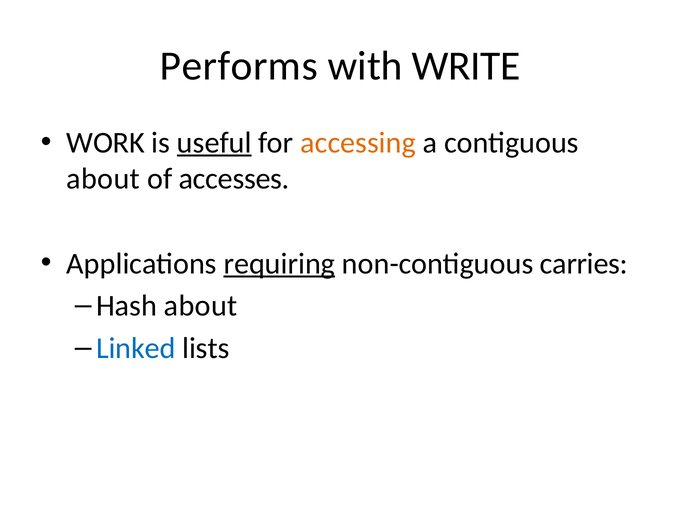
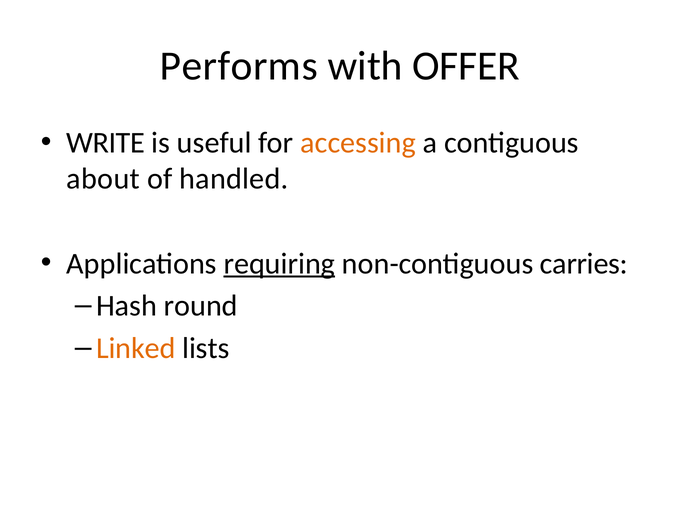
WRITE: WRITE -> OFFER (466, 66)
WORK: WORK -> WRITE (106, 143)
useful underline: present -> none (214, 143)
accesses: accesses -> handled (234, 179)
Hash about: about -> round (201, 306)
Linked colour: blue -> orange (136, 348)
